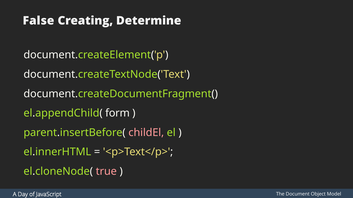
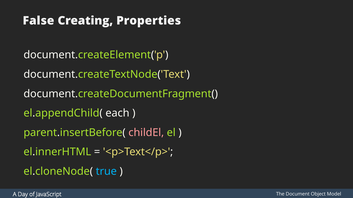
Determine: Determine -> Properties (149, 21)
form: form -> each (117, 113)
true colour: pink -> light blue (106, 172)
